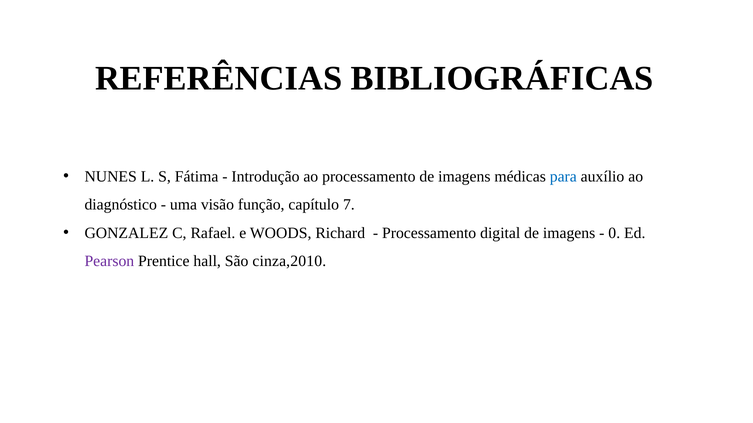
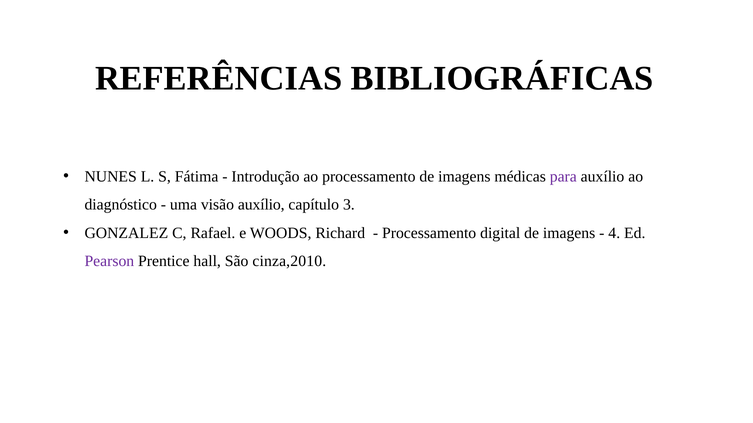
para colour: blue -> purple (563, 177)
visão função: função -> auxílio (261, 205)
7: 7 -> 3 (349, 205)
0: 0 -> 4 (614, 233)
